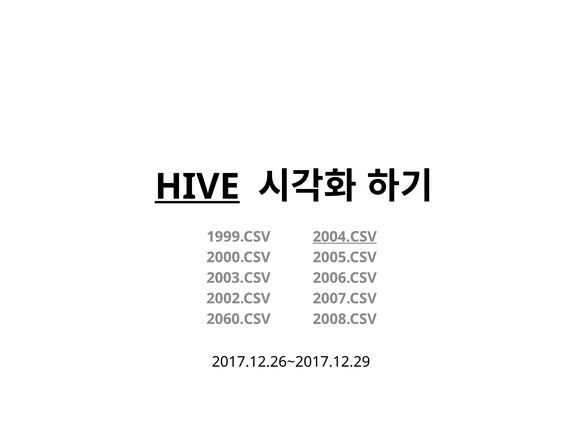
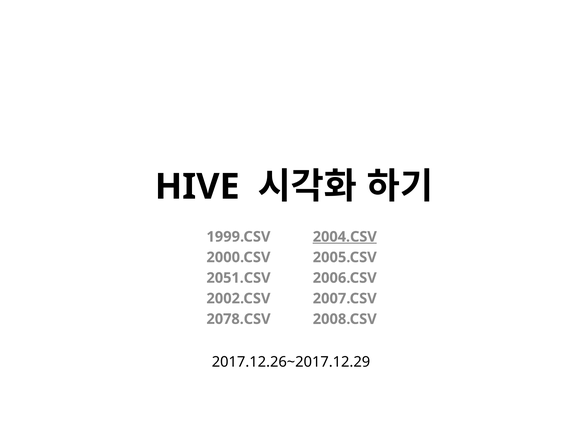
HIVE underline: present -> none (197, 187)
2003.CSV: 2003.CSV -> 2051.CSV (239, 278)
2060.CSV: 2060.CSV -> 2078.CSV (239, 319)
